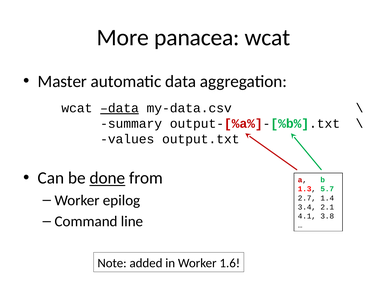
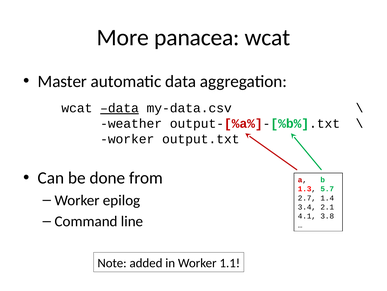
summary: summary -> weather (131, 123)
values: values -> worker (127, 139)
done underline: present -> none (107, 178)
1.6: 1.6 -> 1.1 (230, 262)
